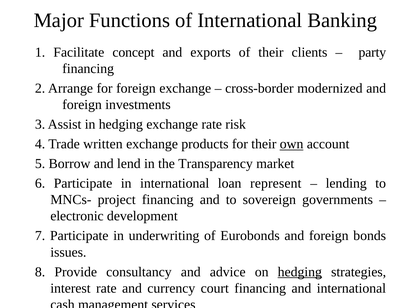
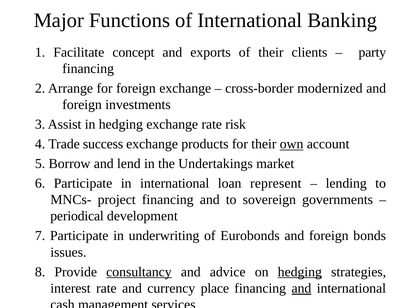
written: written -> success (103, 144)
Transparency: Transparency -> Undertakings (216, 164)
electronic: electronic -> periodical (77, 216)
consultancy underline: none -> present (139, 272)
court: court -> place (215, 288)
and underline: none -> present (301, 288)
